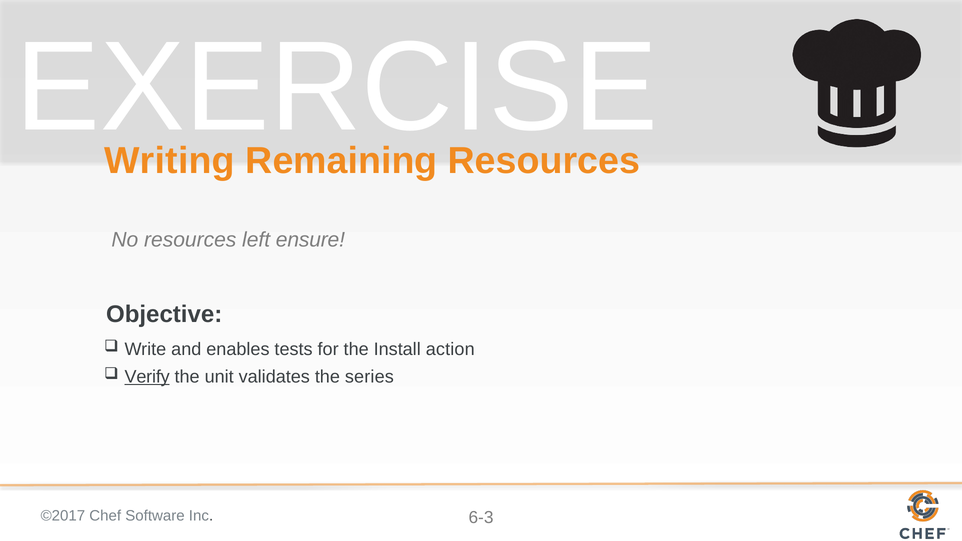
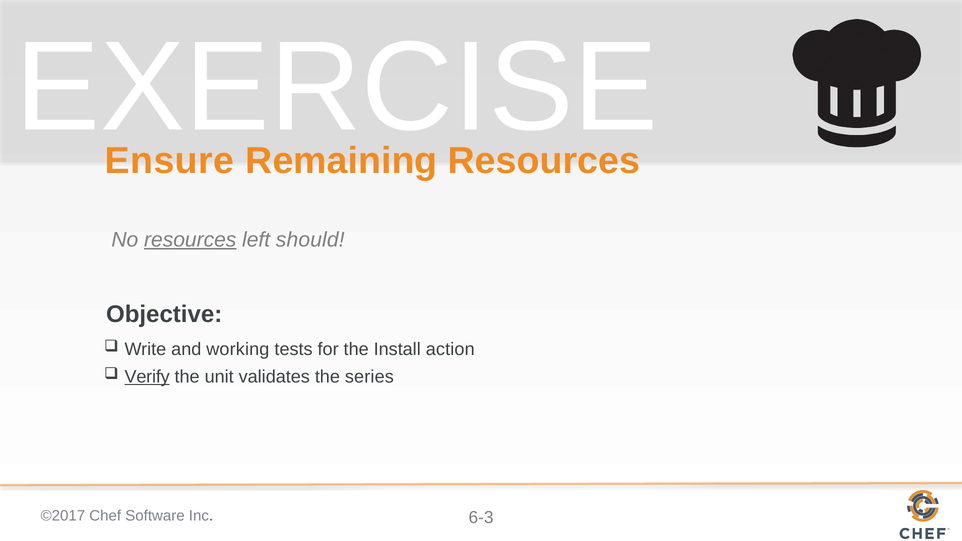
Writing: Writing -> Ensure (169, 161)
resources underline: none -> present (190, 240)
ensure: ensure -> should (310, 240)
enables: enables -> working (238, 349)
